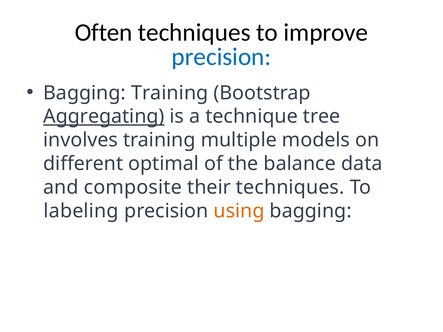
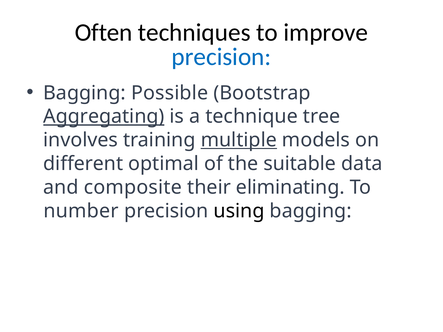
Bagging Training: Training -> Possible (170, 93)
multiple underline: none -> present (239, 140)
balance: balance -> suitable (300, 164)
their techniques: techniques -> eliminating (290, 187)
labeling: labeling -> number (81, 211)
using colour: orange -> black (239, 211)
